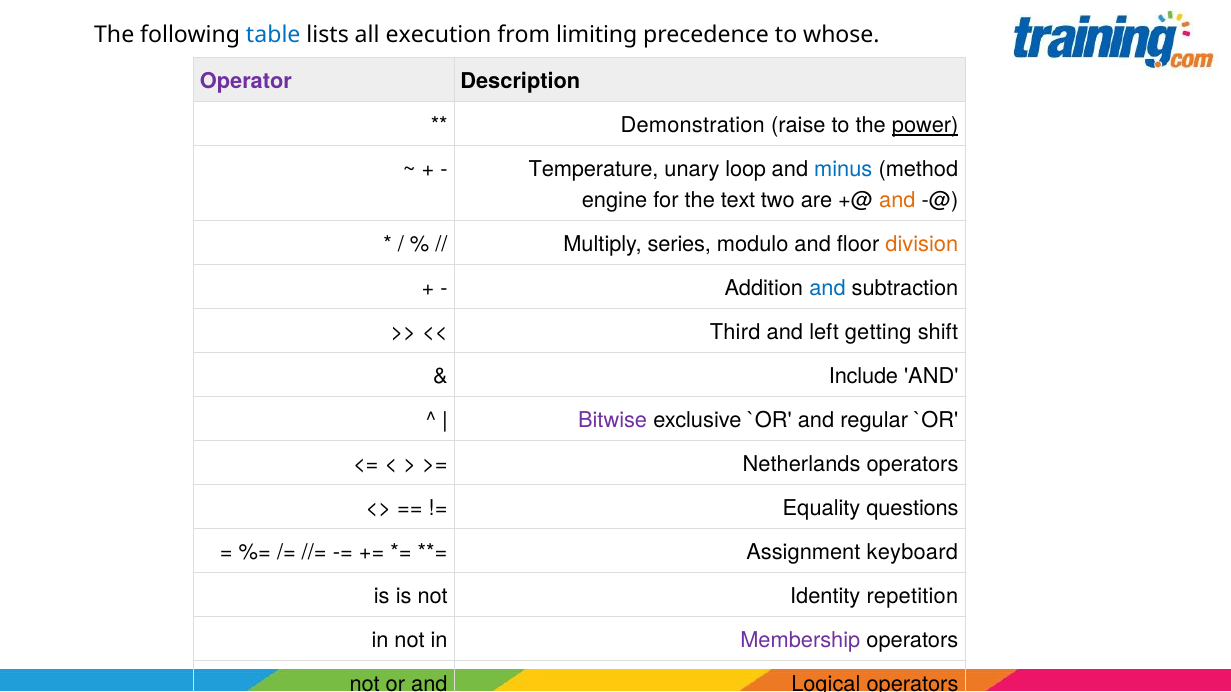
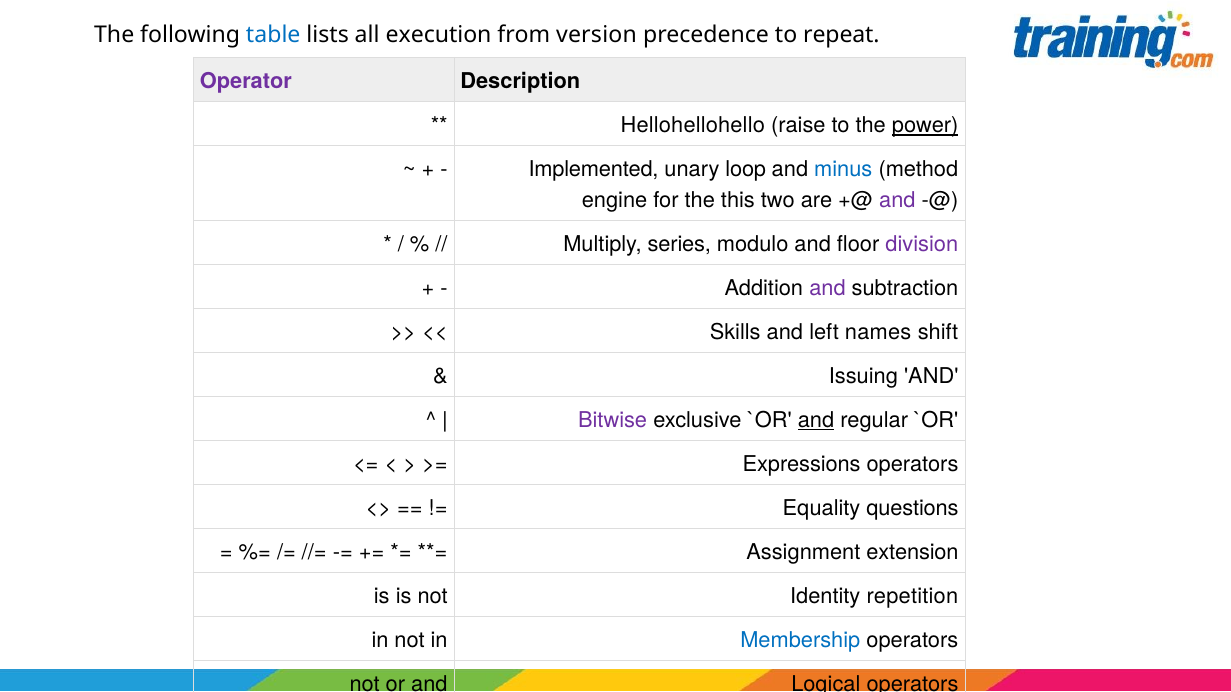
limiting: limiting -> version (596, 35)
whose: whose -> repeat (841, 35)
Demonstration: Demonstration -> Hellohellohello (693, 126)
Temperature: Temperature -> Implemented (594, 170)
text: text -> this (738, 201)
and colour: orange -> purple (897, 201)
division colour: orange -> purple (922, 245)
and colour: blue -> purple (827, 289)
Third: Third -> Skills (735, 333)
getting: getting -> names (878, 333)
Include: Include -> Issuing (863, 377)
and underline: none -> present (816, 421)
Netherlands: Netherlands -> Expressions (802, 465)
keyboard: keyboard -> extension (913, 553)
Membership colour: purple -> blue (800, 641)
